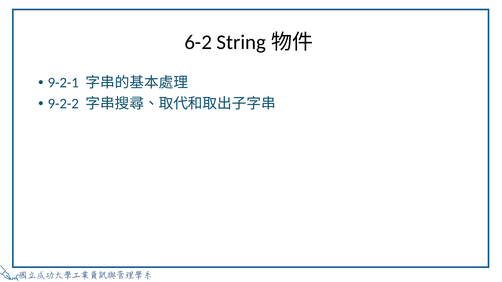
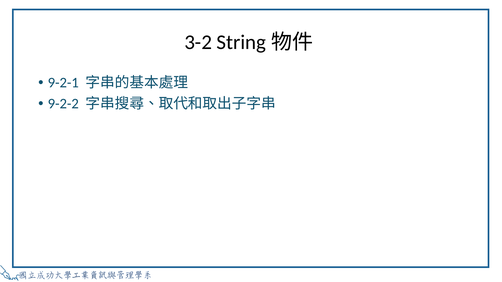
6-2: 6-2 -> 3-2 (198, 42)
